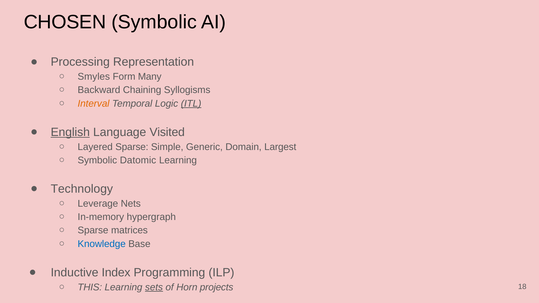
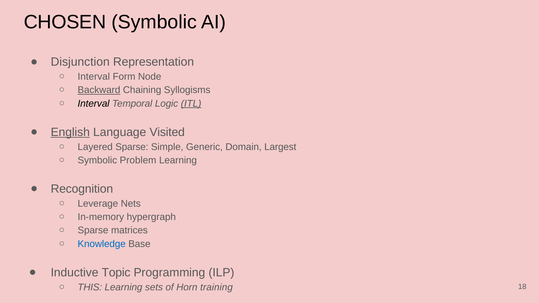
Processing: Processing -> Disjunction (80, 62)
Smyles: Smyles -> Interval (94, 77)
Many: Many -> Node (150, 77)
Backward underline: none -> present (99, 90)
Interval colour: orange -> black (94, 104)
Datomic: Datomic -> Problem (138, 160)
Technology: Technology -> Recognition (82, 189)
Index: Index -> Topic (116, 273)
sets underline: present -> none (154, 287)
projects: projects -> training (217, 287)
